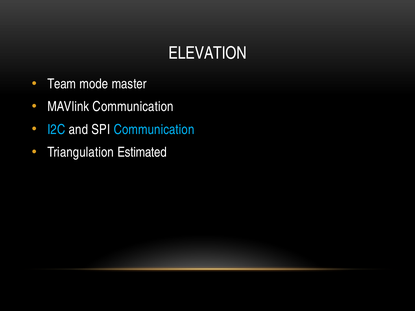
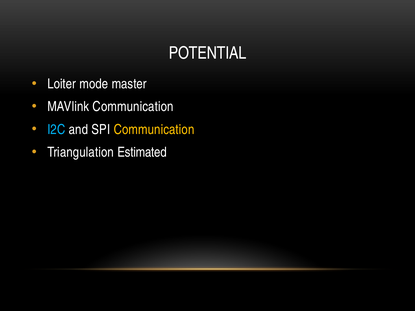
ELEVATION: ELEVATION -> POTENTIAL (208, 53)
Team: Team -> Loiter (62, 84)
Communication colour: light blue -> yellow (154, 130)
